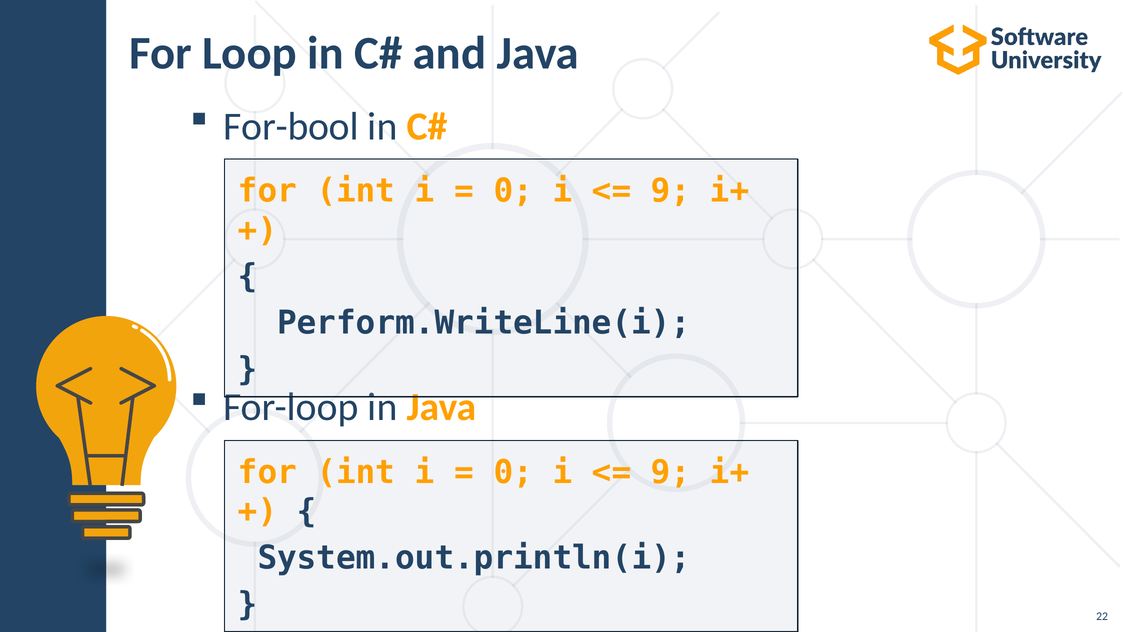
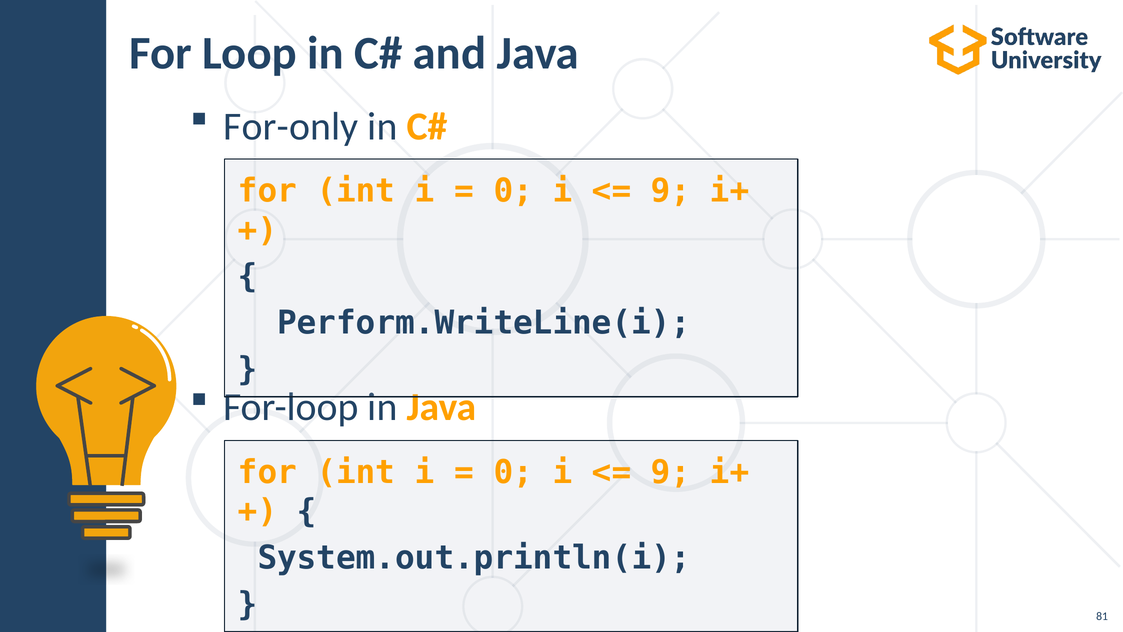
For-bool: For-bool -> For-only (291, 127)
22: 22 -> 81 (1102, 616)
